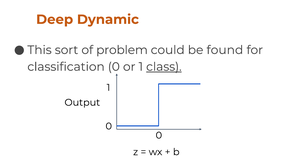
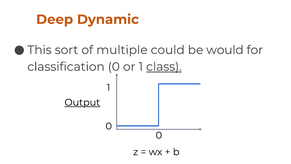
problem: problem -> multiple (122, 50)
found: found -> would (225, 50)
Output underline: none -> present (82, 102)
